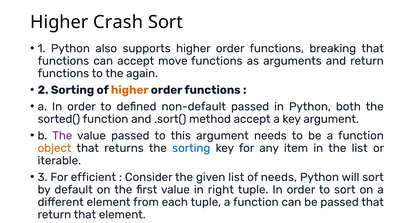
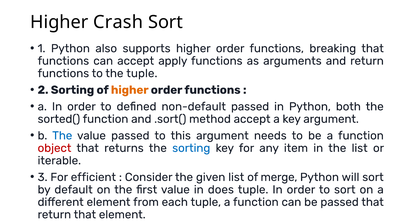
move: move -> apply (173, 61)
the again: again -> tuple (142, 73)
The colour: purple -> blue (62, 135)
object colour: orange -> red (54, 148)
of needs: needs -> merge (279, 177)
right: right -> does (221, 189)
